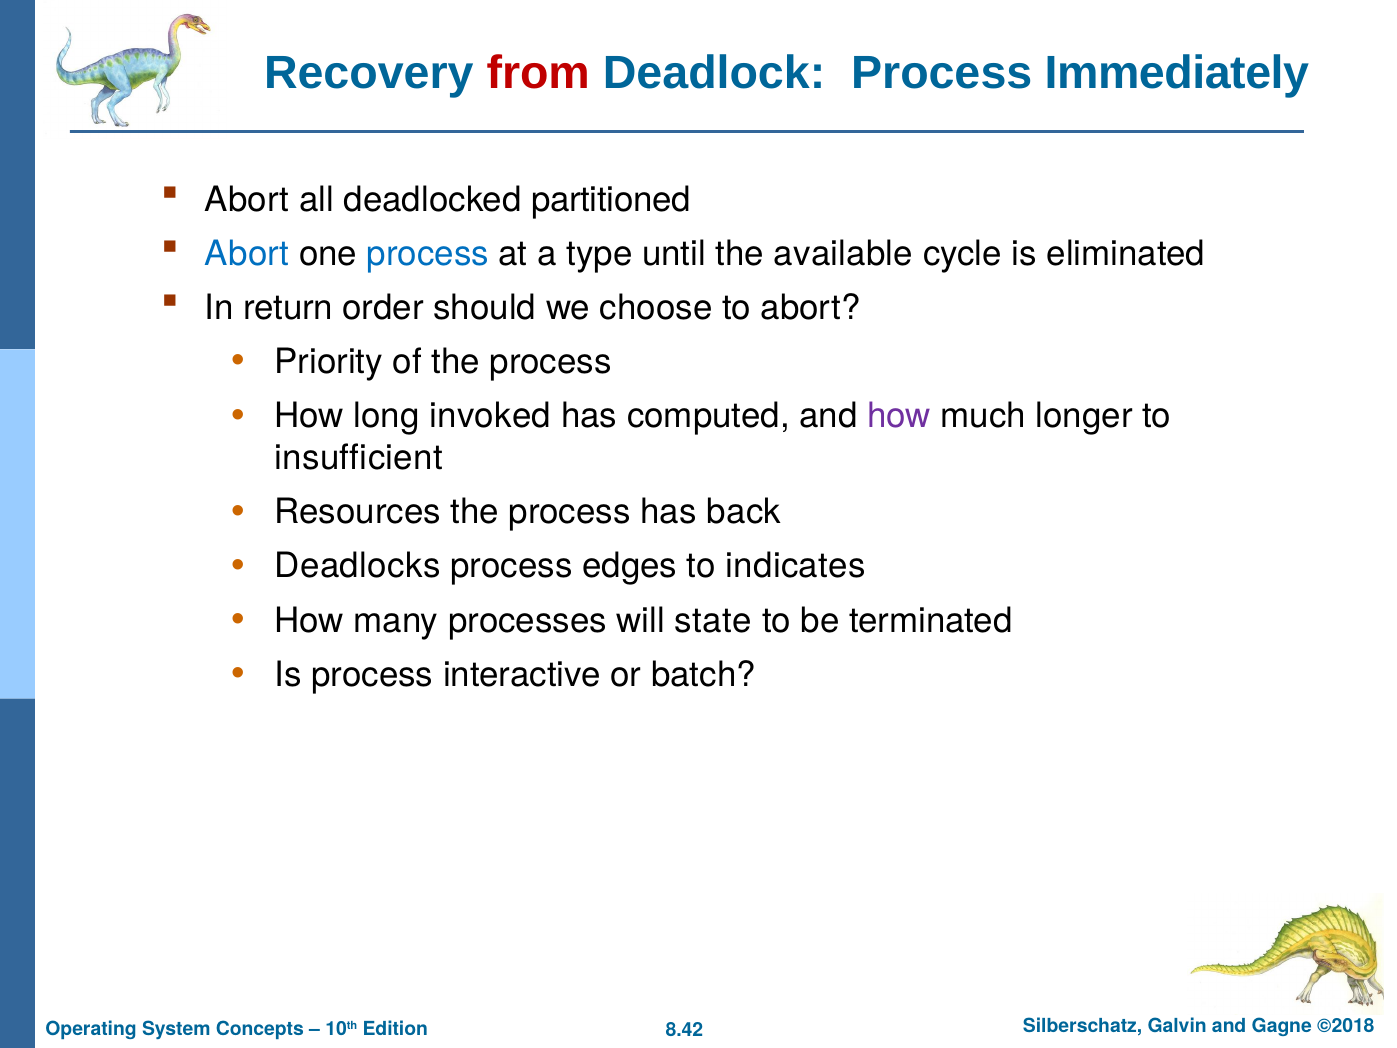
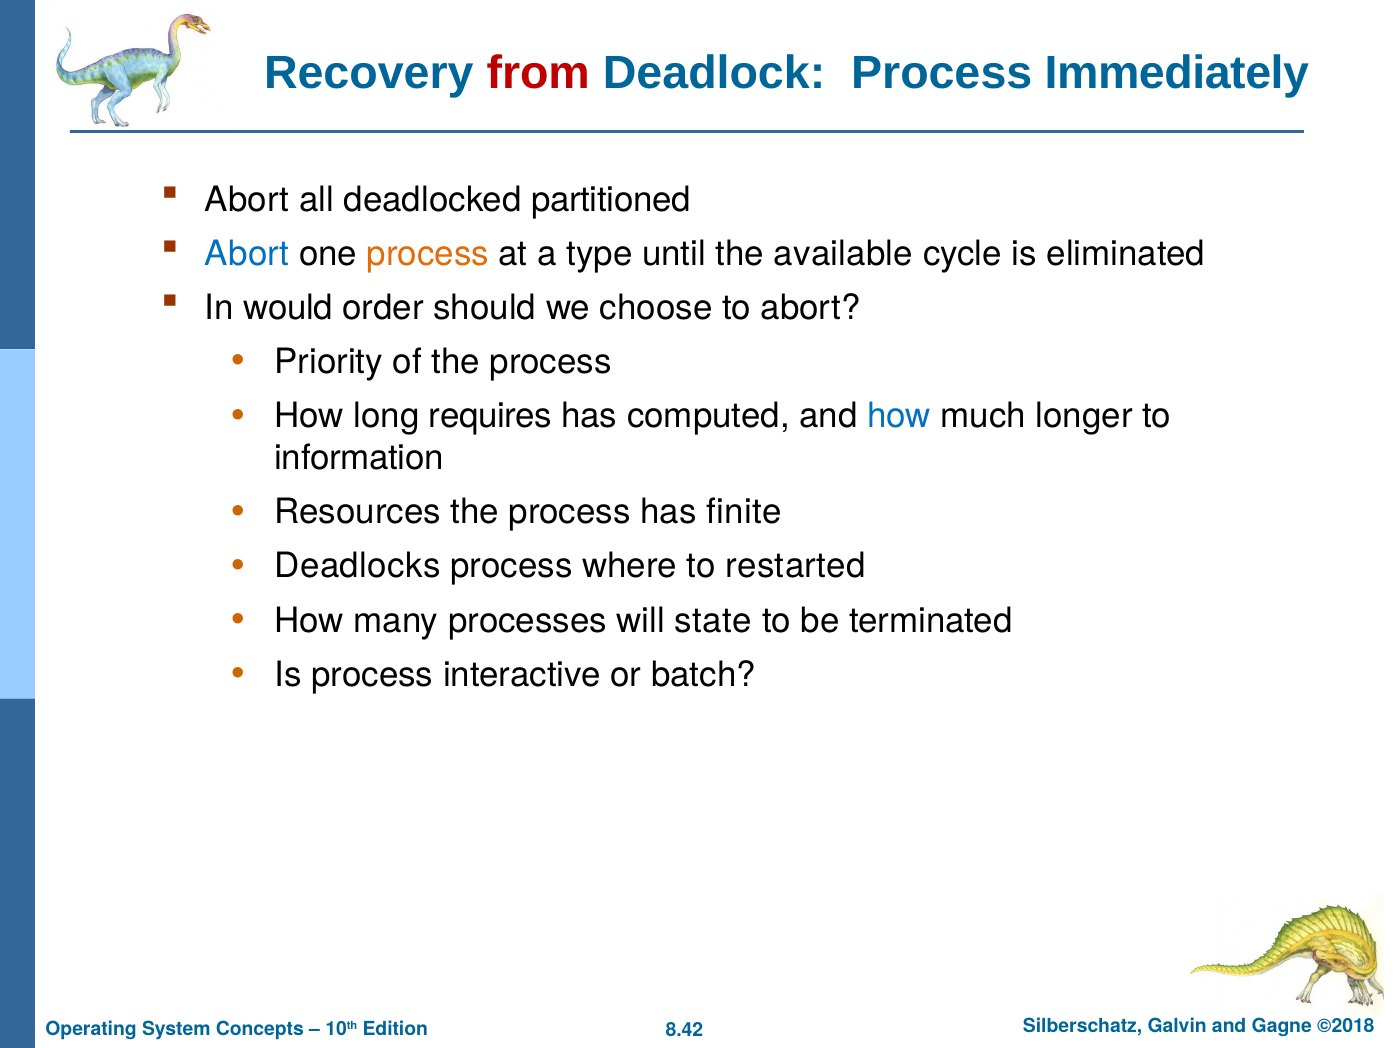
process colour: blue -> orange (428, 254)
return: return -> would (288, 308)
invoked: invoked -> requires (491, 416)
how colour: purple -> blue (899, 416)
insufficient: insufficient -> information (359, 458)
back: back -> finite (744, 512)
edges: edges -> where (630, 566)
indicates: indicates -> restarted (796, 566)
